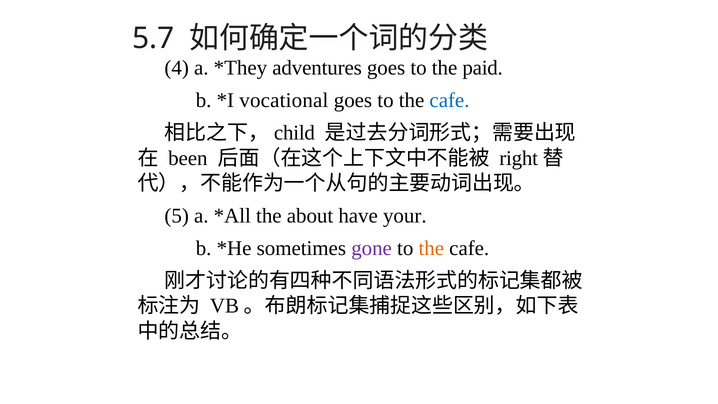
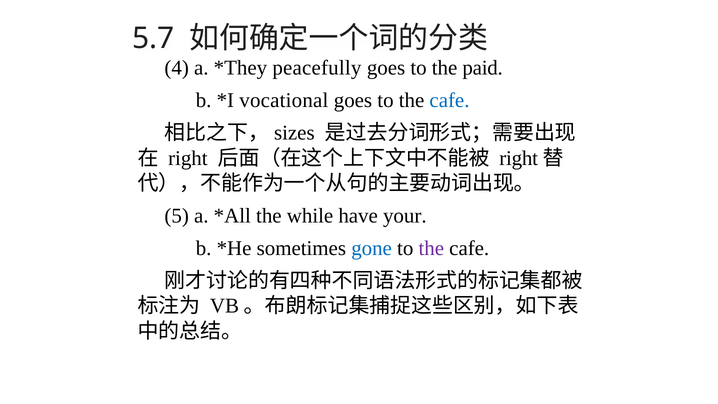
adventures: adventures -> peacefully (317, 68)
child: child -> sizes (294, 133)
been: been -> right (188, 158)
about: about -> while (310, 216)
gone colour: purple -> blue (372, 248)
the colour: orange -> purple (431, 248)
